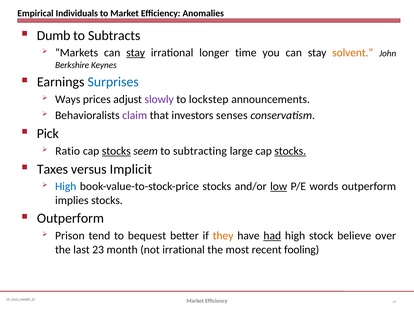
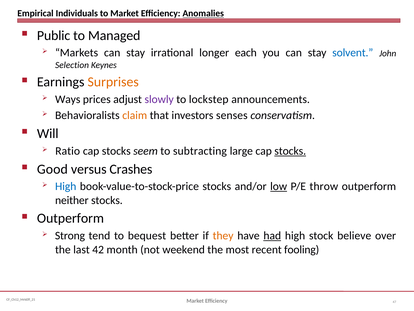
Anomalies underline: none -> present (203, 13)
Dumb: Dumb -> Public (54, 35)
Subtracts: Subtracts -> Managed (114, 35)
stay underline: present -> none (136, 53)
time: time -> each (246, 53)
solvent colour: orange -> blue (353, 53)
Berkshire: Berkshire -> Selection (72, 65)
Surprises colour: blue -> orange (113, 82)
claim colour: purple -> orange (135, 115)
Pick: Pick -> Will (48, 133)
stocks underline: present -> none (116, 151)
Taxes: Taxes -> Good (52, 169)
Implicit: Implicit -> Crashes (131, 169)
words: words -> throw (324, 186)
implies: implies -> neither (72, 200)
Prison: Prison -> Strong (70, 235)
23: 23 -> 42 (98, 249)
not irrational: irrational -> weekend (184, 249)
